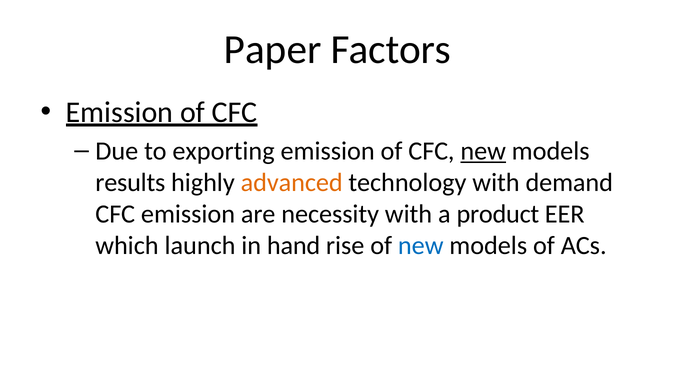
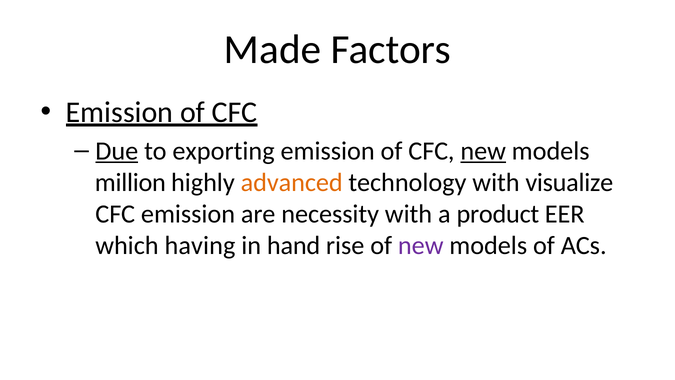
Paper: Paper -> Made (273, 50)
Due underline: none -> present (117, 151)
results: results -> million (130, 182)
demand: demand -> visualize (569, 182)
launch: launch -> having (200, 245)
new colour: blue -> purple (421, 245)
